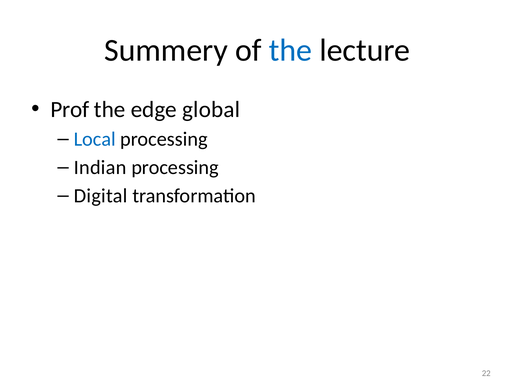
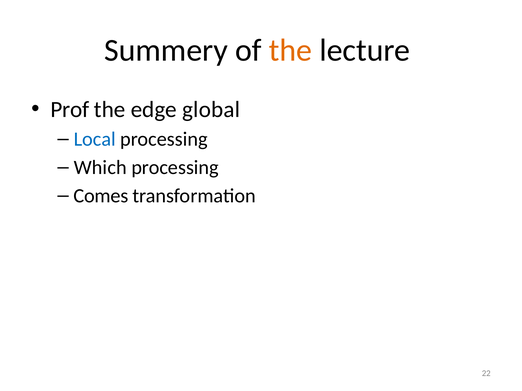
the colour: blue -> orange (291, 51)
Indian: Indian -> Which (100, 168)
Digital: Digital -> Comes (101, 196)
